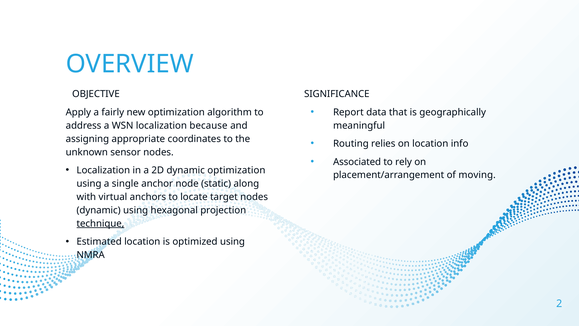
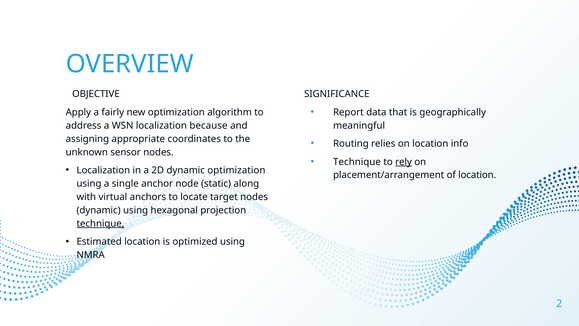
Associated: Associated -> Technique (357, 162)
rely underline: none -> present (404, 162)
of moving: moving -> location (477, 175)
